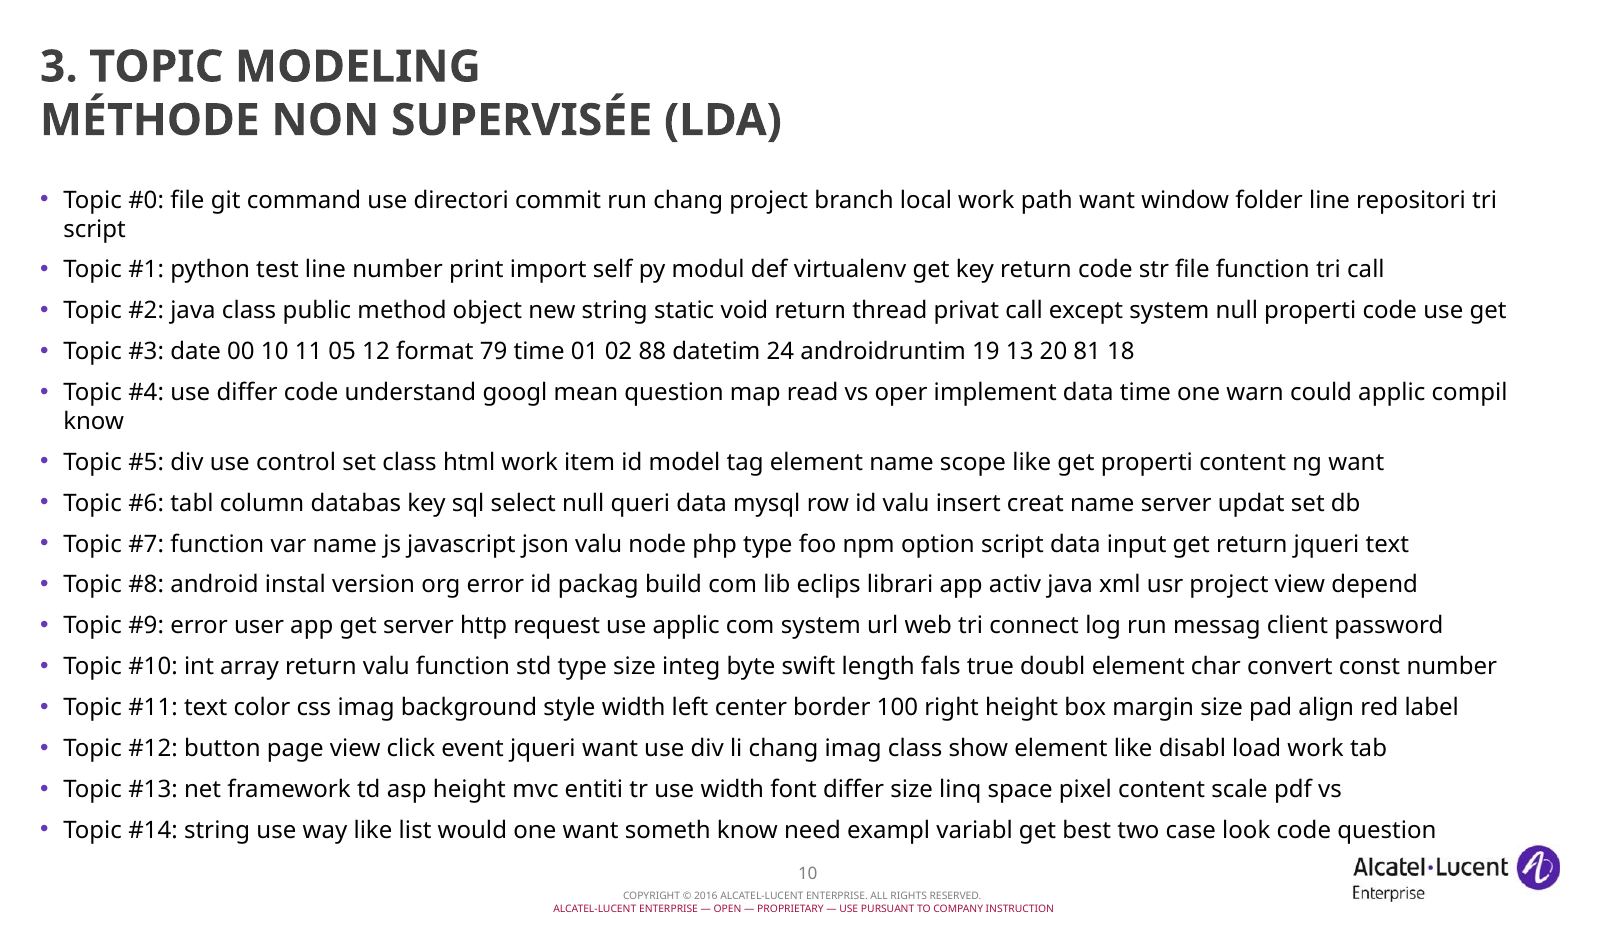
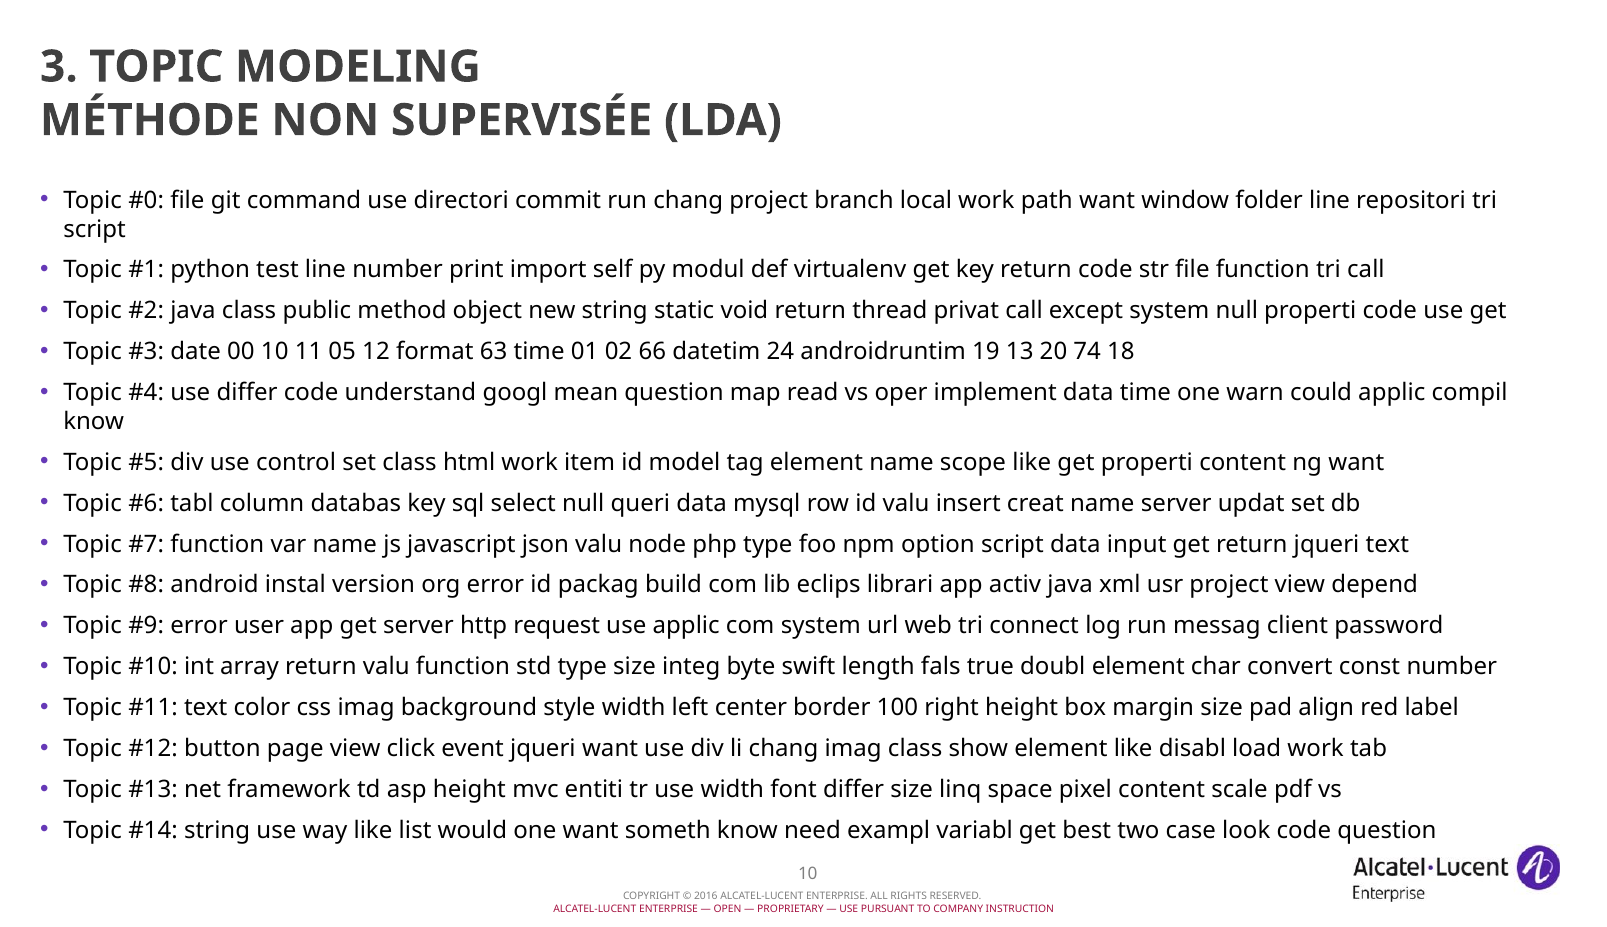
79: 79 -> 63 (494, 352)
88: 88 -> 66 (652, 352)
81: 81 -> 74 (1087, 352)
